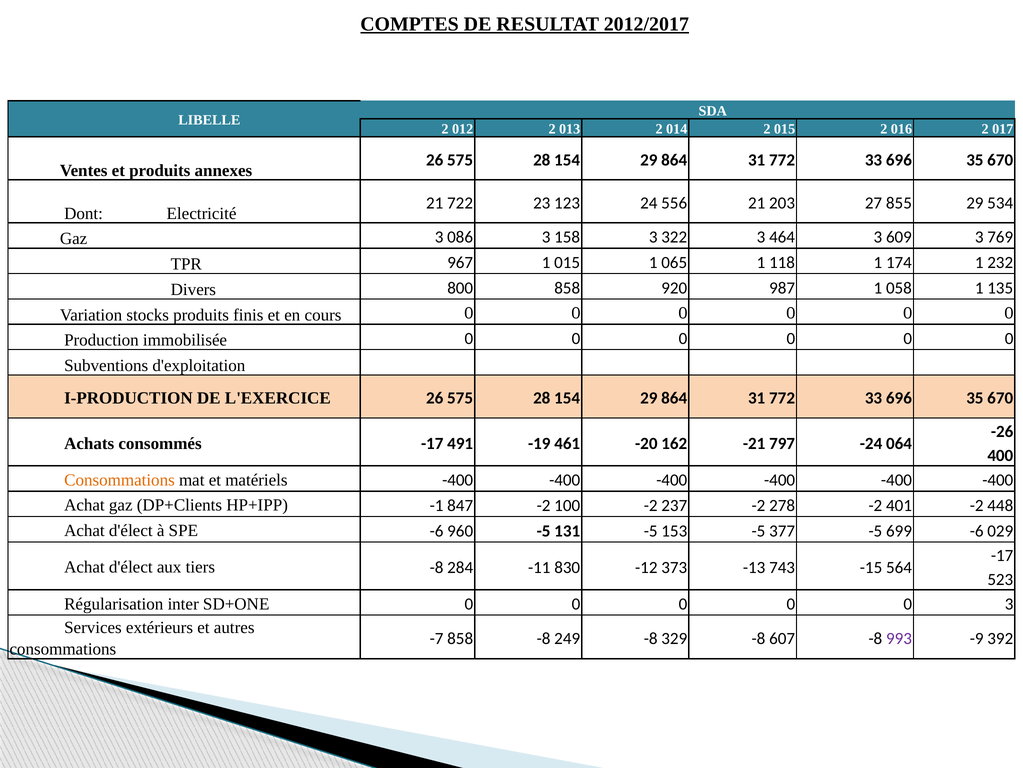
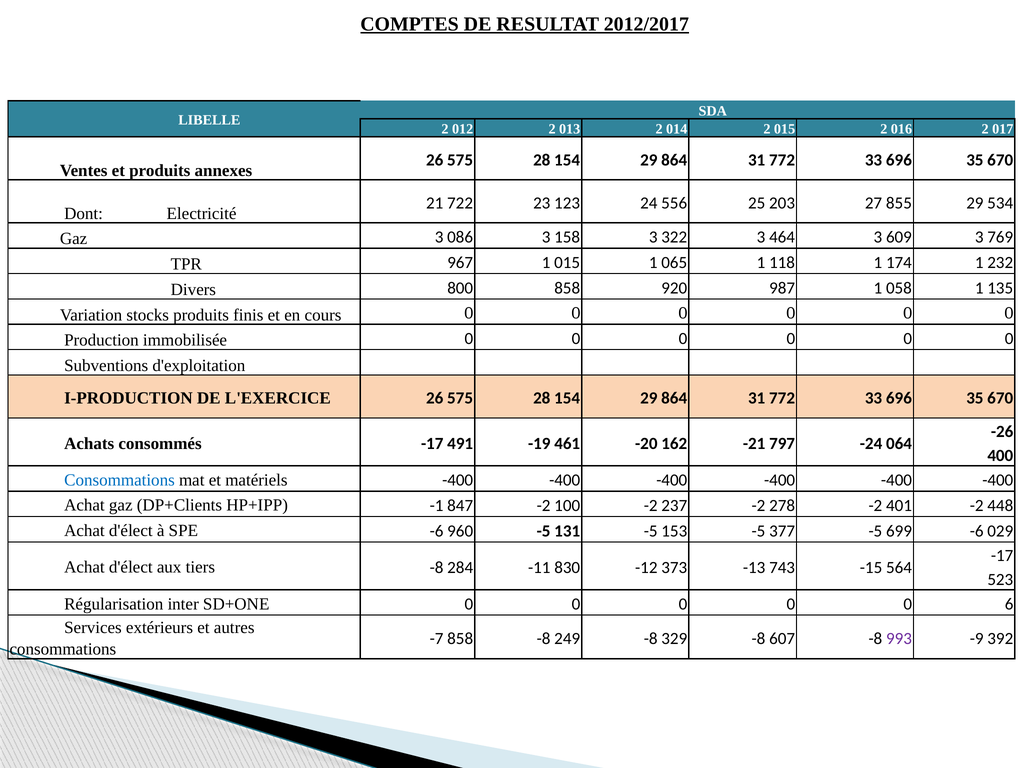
556 21: 21 -> 25 (757, 203)
Consommations colour: orange -> blue (119, 480)
0 3: 3 -> 6 (1009, 604)
